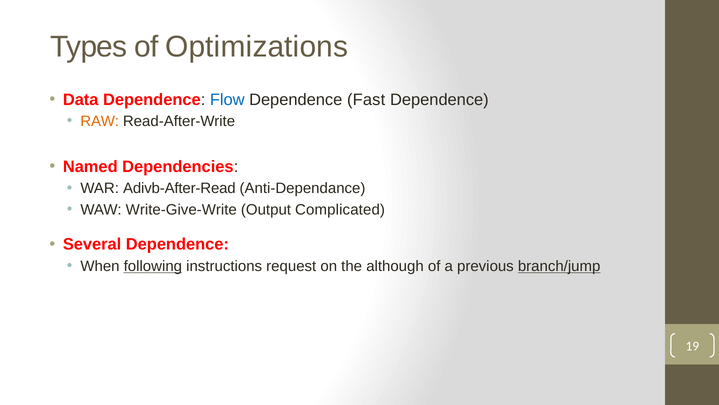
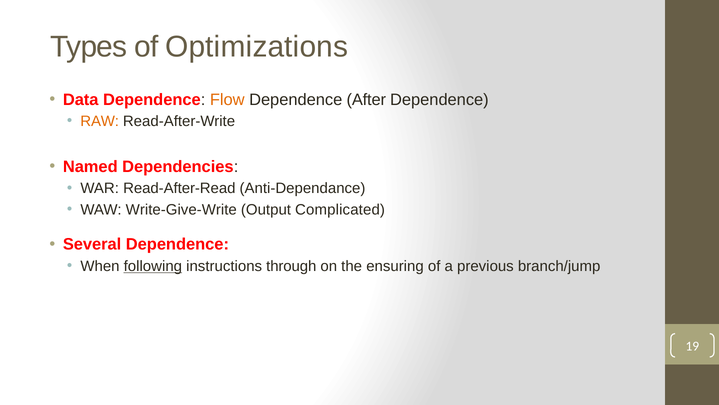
Flow colour: blue -> orange (227, 99)
Fast: Fast -> After (366, 99)
Adivb-After-Read: Adivb-After-Read -> Read-After-Read (179, 188)
request: request -> through (291, 266)
although: although -> ensuring (395, 266)
branch/jump underline: present -> none (559, 266)
